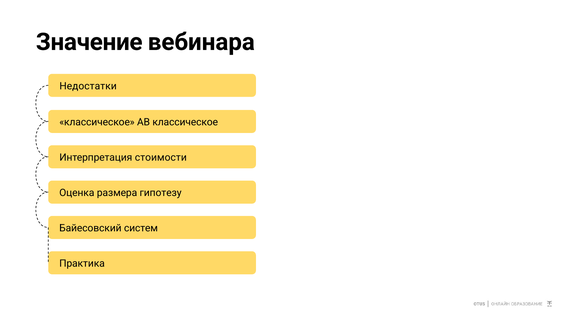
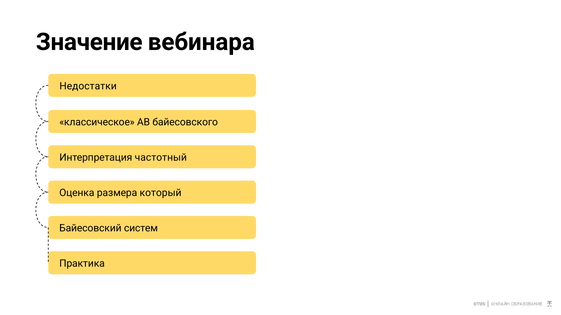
АВ классическое: классическое -> байесовского (185, 122)
стоимости: стоимости -> частотный (161, 158)
гипотезу: гипотезу -> который (161, 193)
